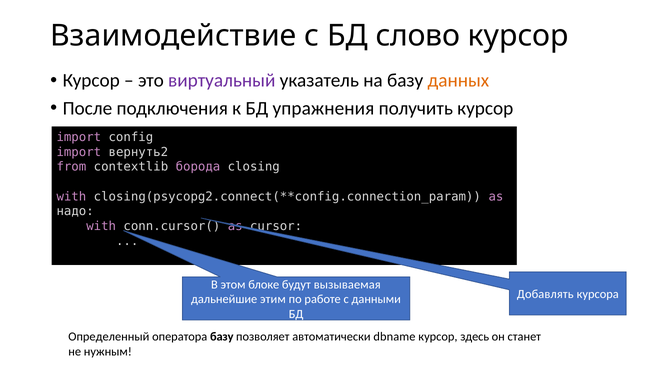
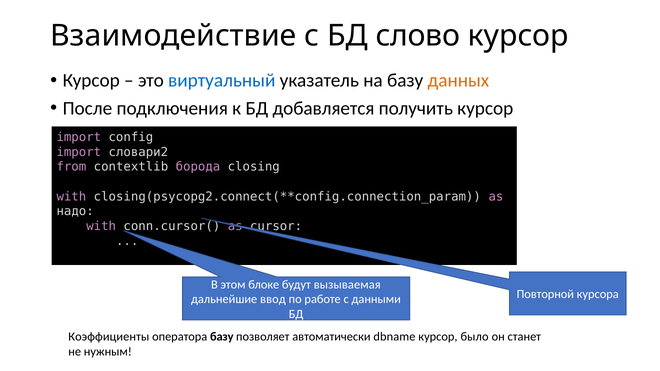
виртуальный colour: purple -> blue (222, 81)
упражнения: упражнения -> добавляется (324, 108)
вернуть2: вернуть2 -> словари2 (138, 152)
Добавлять: Добавлять -> Повторной (545, 294)
этим: этим -> ввод (273, 300)
Определенный: Определенный -> Коэффициенты (109, 337)
здесь: здесь -> было (475, 337)
